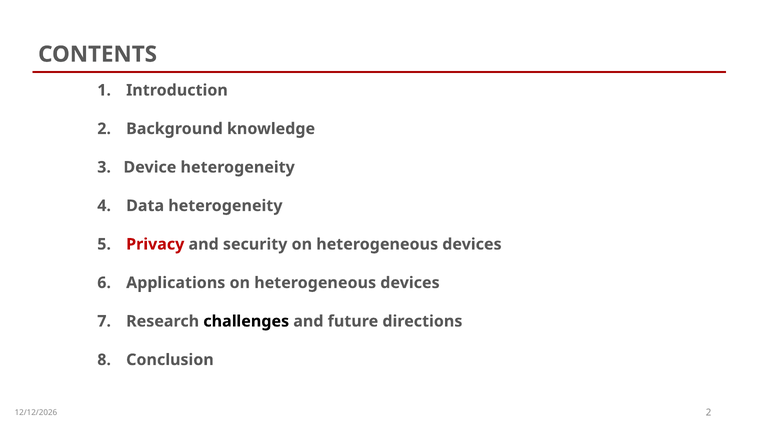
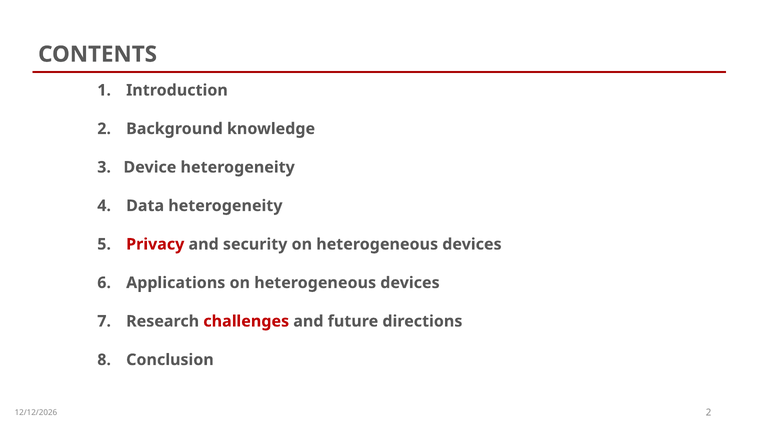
challenges colour: black -> red (246, 321)
